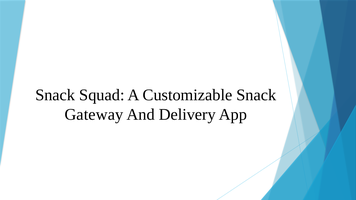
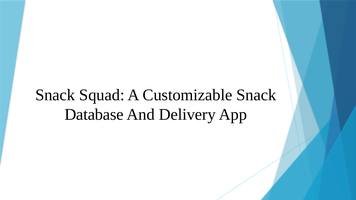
Gateway: Gateway -> Database (94, 115)
